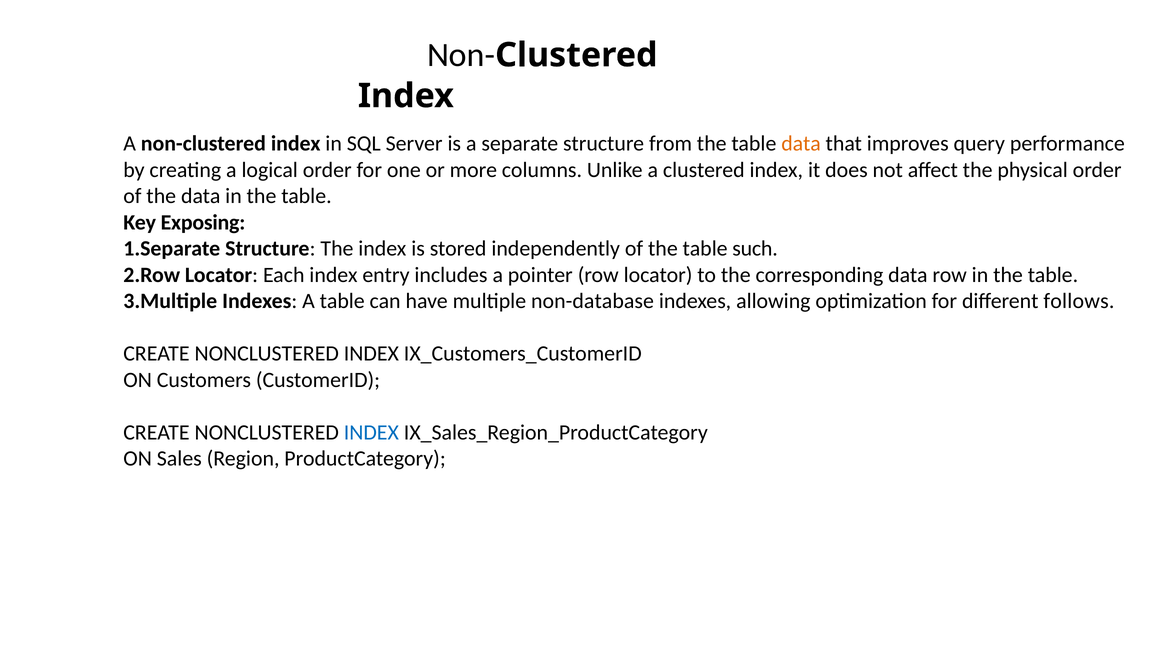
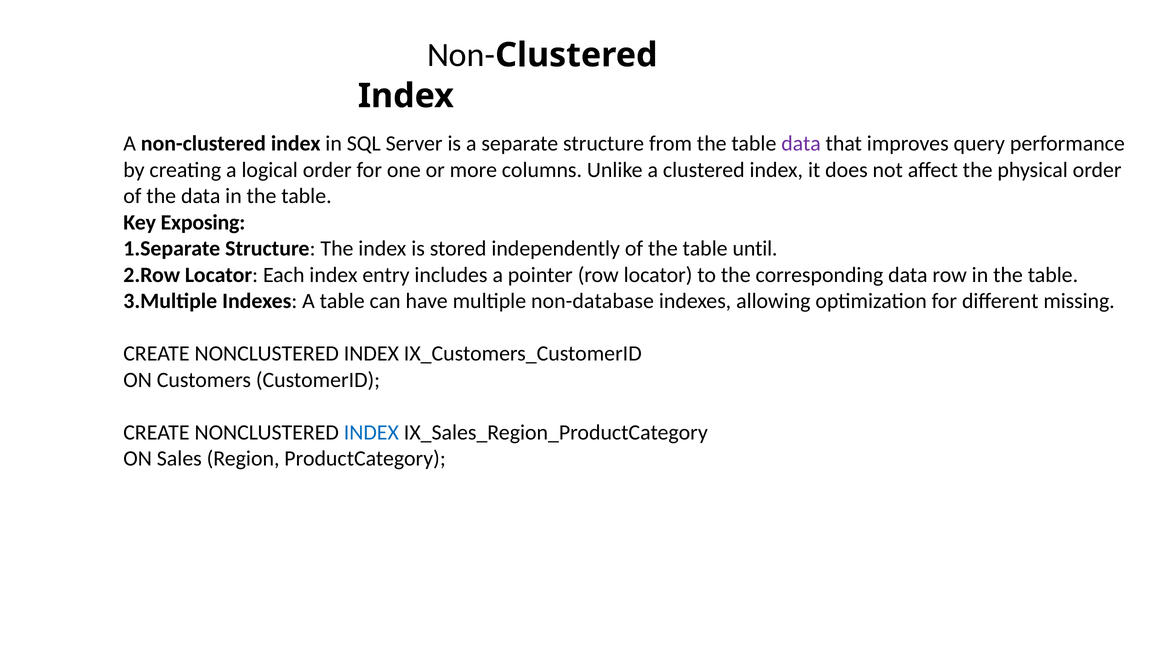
data colour: orange -> purple (801, 144)
such: such -> until (755, 249)
follows: follows -> missing (1079, 301)
